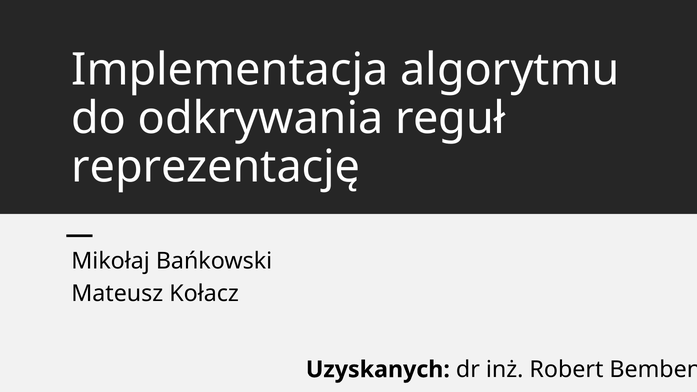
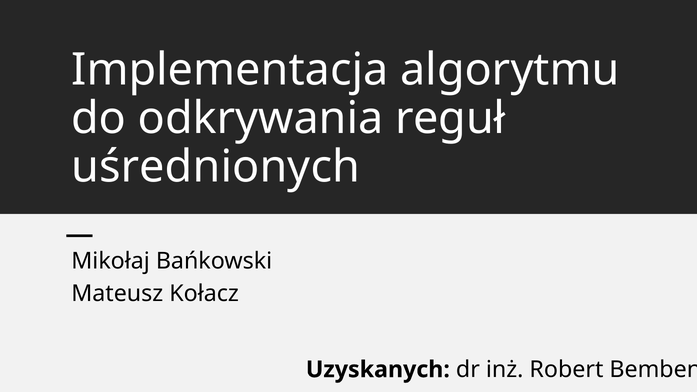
reprezentację: reprezentację -> uśrednionych (216, 167)
